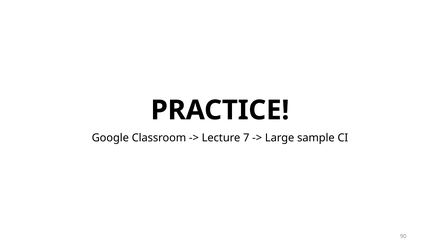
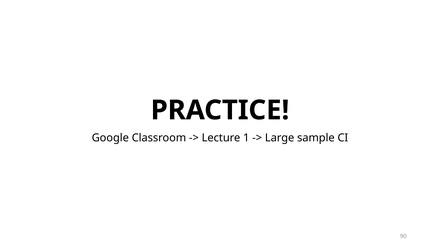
7: 7 -> 1 (246, 138)
